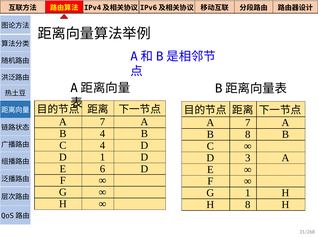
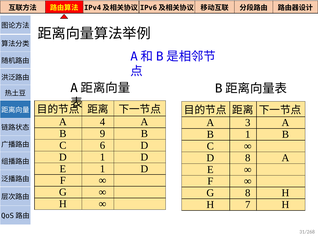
7: 7 -> 4 (103, 122)
7: 7 -> 3 (248, 123)
B 4: 4 -> 9 (103, 134)
B 8: 8 -> 1 (248, 135)
C 4: 4 -> 6 (103, 146)
D 3: 3 -> 8 (248, 158)
E 6: 6 -> 1 (103, 169)
G 1: 1 -> 8 (248, 193)
H 8: 8 -> 7 (248, 205)
